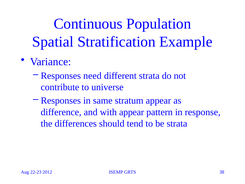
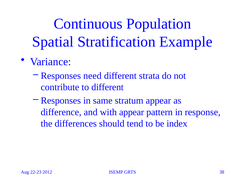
to universe: universe -> different (107, 87)
be strata: strata -> index (177, 123)
